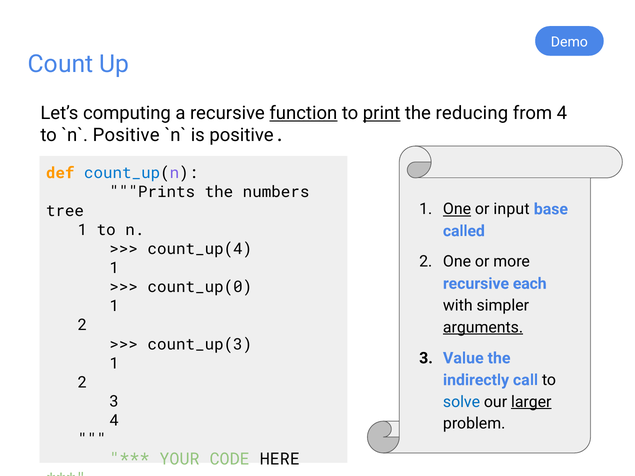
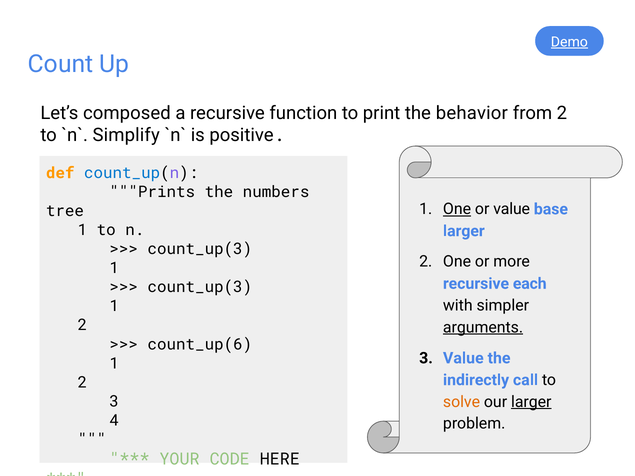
Demo underline: none -> present (569, 42)
computing: computing -> composed (127, 113)
function underline: present -> none (303, 113)
print underline: present -> none (382, 113)
reducing: reducing -> behavior (472, 113)
from 4: 4 -> 2 (562, 113)
Positive: Positive -> Simplify (126, 135)
or input: input -> value (512, 209)
called: called -> larger (464, 231)
count_up(4: count_up(4 -> count_up(3 (200, 249)
count_up(0: count_up(0 -> count_up(3 (200, 287)
count_up(3: count_up(3 -> count_up(6 (200, 344)
solve colour: blue -> orange (462, 402)
